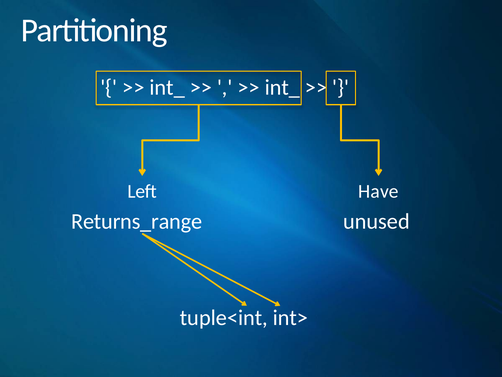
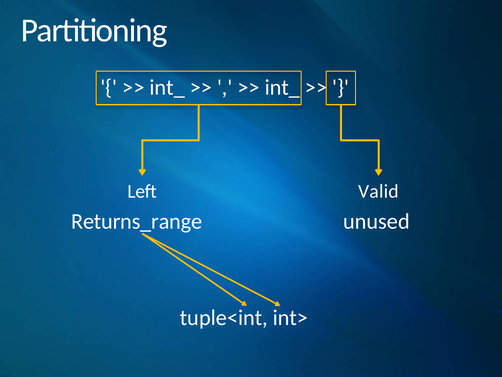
Have: Have -> Valid (378, 191)
